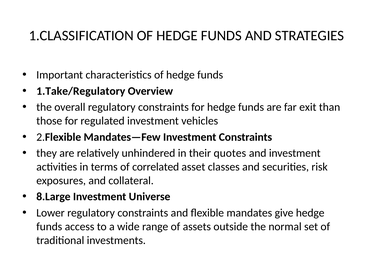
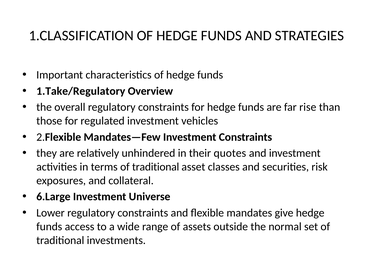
exit: exit -> rise (308, 107)
terms of correlated: correlated -> traditional (156, 167)
8.Large: 8.Large -> 6.Large (53, 197)
